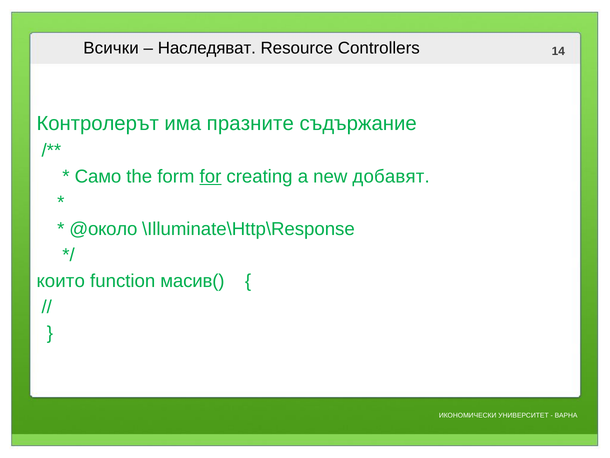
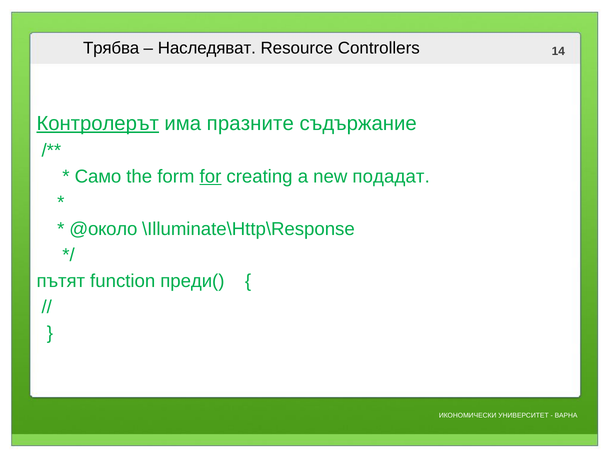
Всички: Всички -> Трябва (111, 48)
Контролерът underline: none -> present (98, 123)
добавят: добавят -> подадат (391, 176)
които: които -> пътят (61, 281)
масив(: масив( -> преди( (192, 281)
